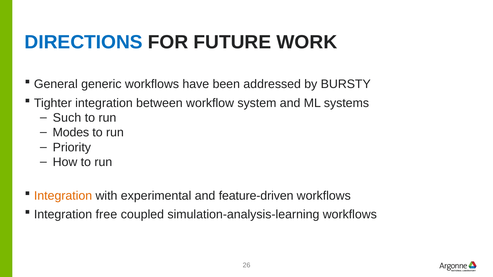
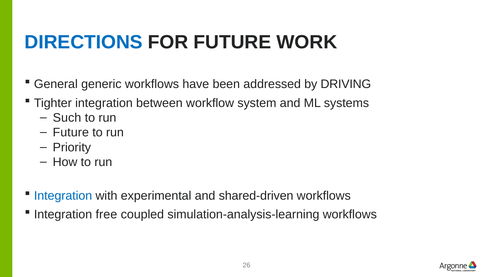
BURSTY: BURSTY -> DRIVING (346, 84)
Modes: Modes -> Future (71, 133)
Integration colour: orange -> blue (63, 196)
feature-driven: feature-driven -> shared-driven (256, 196)
